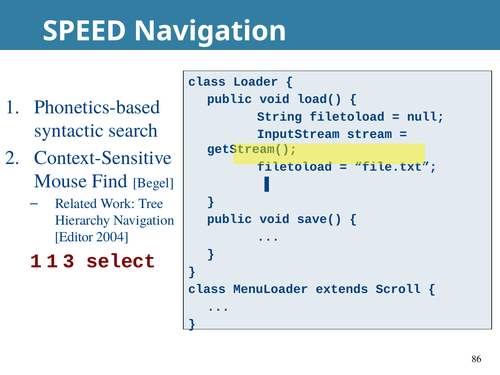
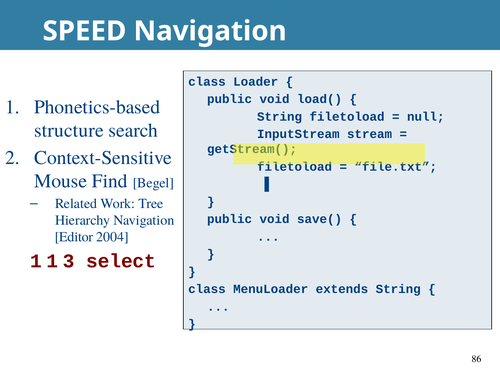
syntactic: syntactic -> structure (69, 131)
extends Scroll: Scroll -> String (398, 289)
